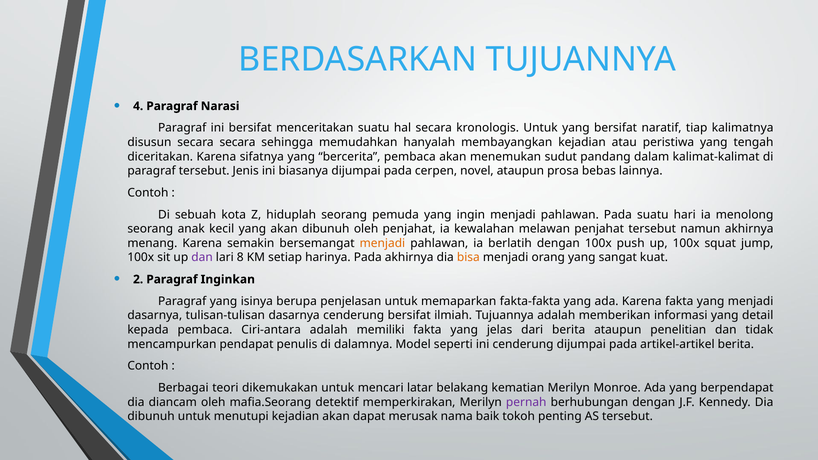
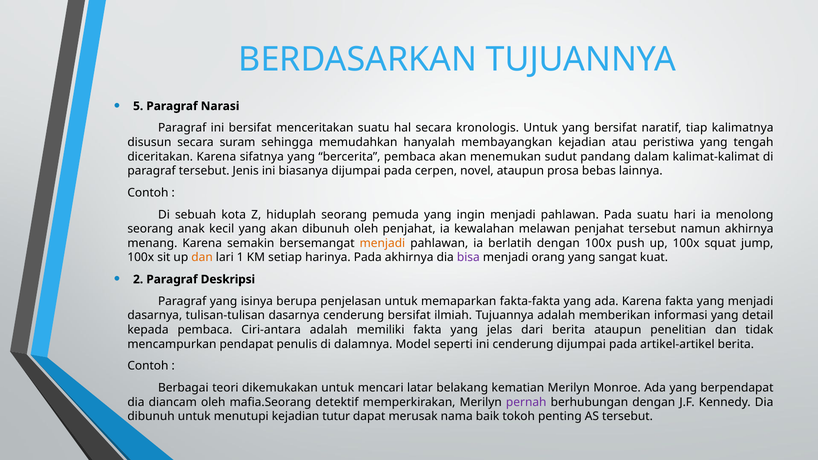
4: 4 -> 5 (138, 106)
secara secara: secara -> suram (238, 142)
dan colour: purple -> orange (202, 258)
8: 8 -> 1 (240, 258)
bisa colour: orange -> purple (468, 258)
Inginkan: Inginkan -> Deskripsi (228, 279)
kejadian akan: akan -> tutur (336, 417)
